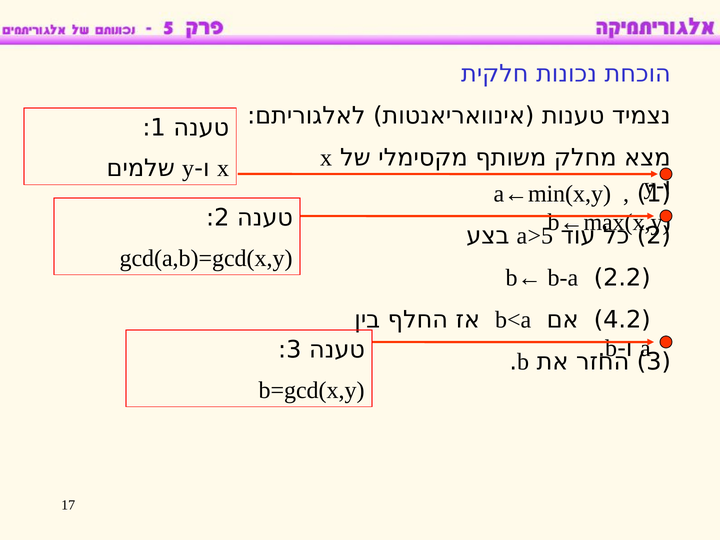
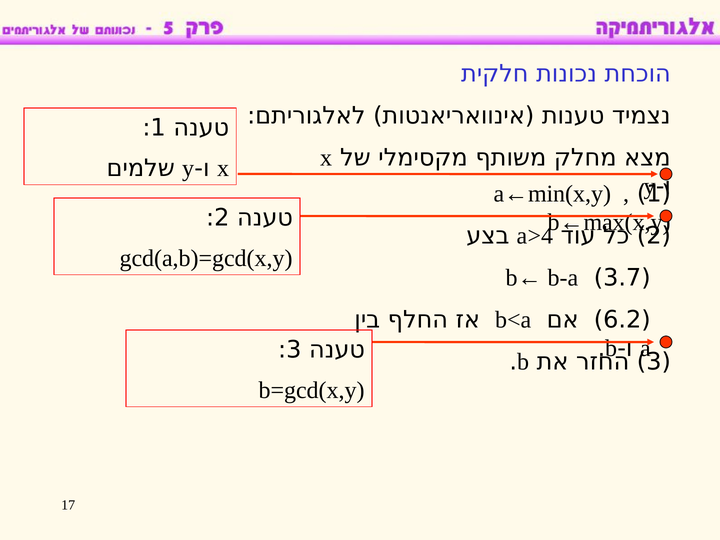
a>5: a>5 -> a>4 (535, 236)
2.2: 2.2 -> 3.7 (622, 278)
4.2: 4.2 -> 6.2 (622, 320)
